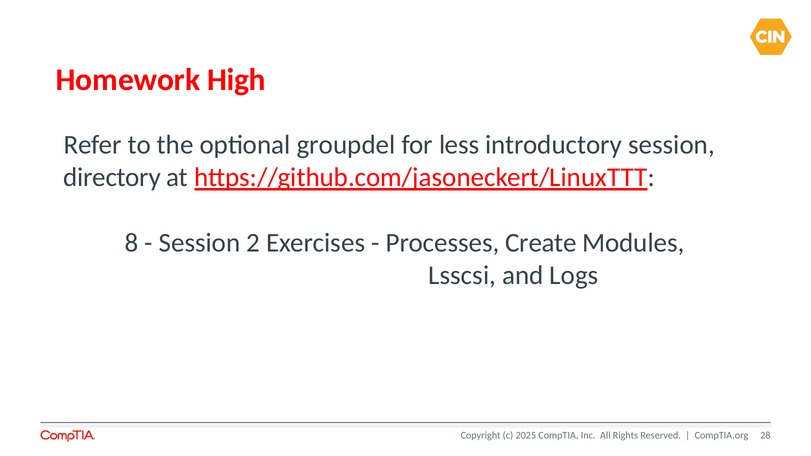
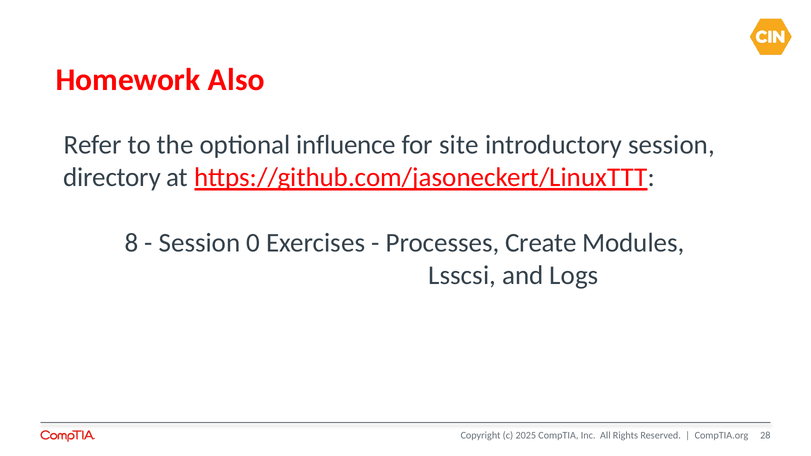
High: High -> Also (236, 80)
groupdel: groupdel -> influence (346, 145)
less: less -> site (459, 145)
2: 2 -> 0 (253, 243)
